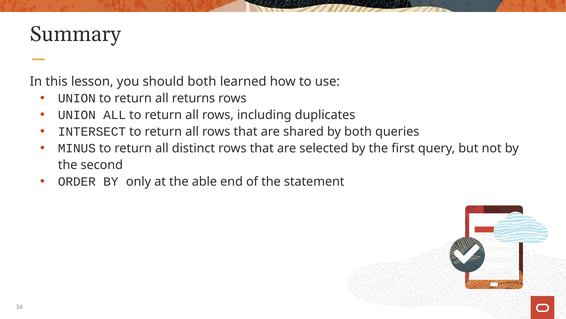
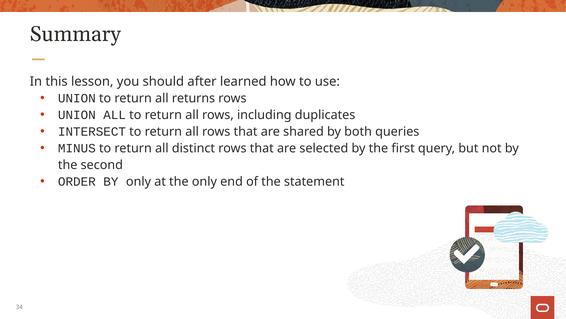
should both: both -> after (202, 81)
the able: able -> only (204, 181)
